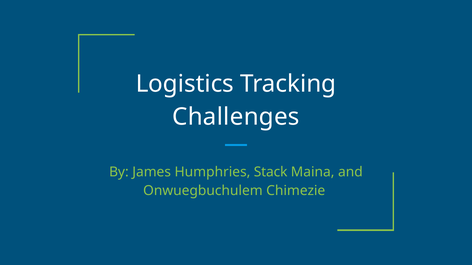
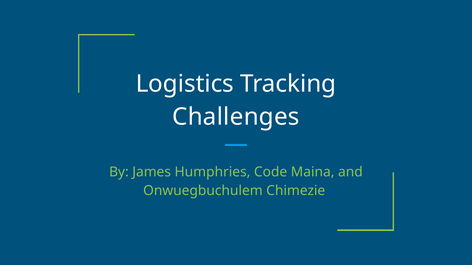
Stack: Stack -> Code (271, 172)
